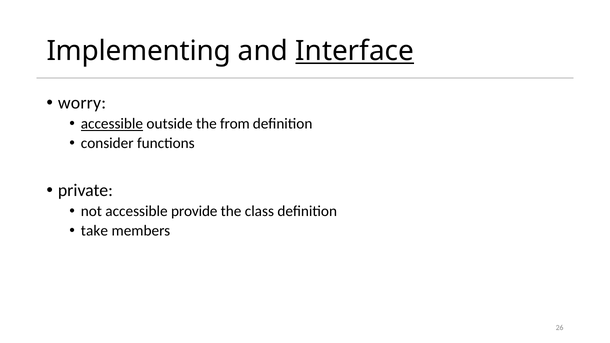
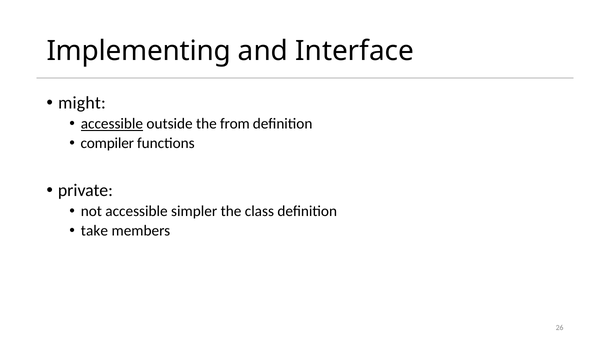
Interface underline: present -> none (355, 51)
worry: worry -> might (82, 103)
consider: consider -> compiler (107, 144)
provide: provide -> simpler (194, 211)
